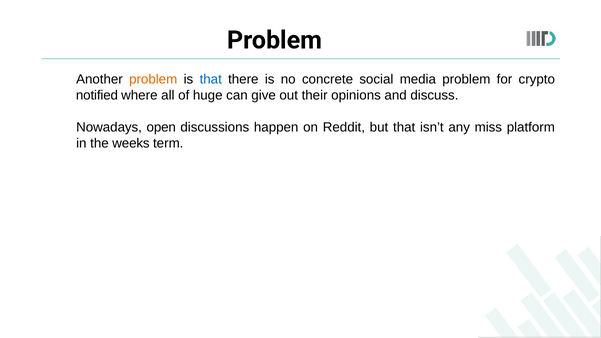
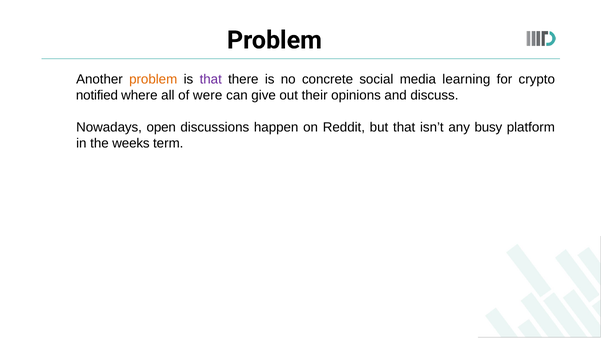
that colour: blue -> purple (211, 79)
media problem: problem -> learning (466, 79)
huge: huge -> were (208, 95)
miss: miss -> busy (488, 127)
